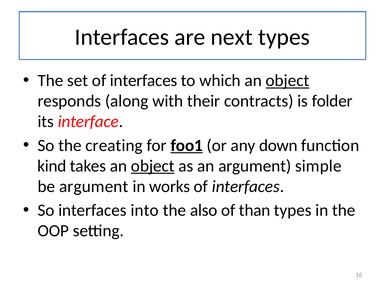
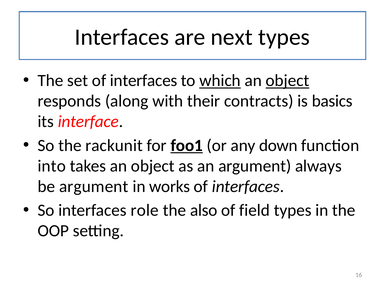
which underline: none -> present (220, 81)
folder: folder -> basics (332, 101)
creating: creating -> rackunit (114, 146)
kind: kind -> into (52, 166)
object underline: present -> none (153, 166)
simple: simple -> always (318, 166)
into: into -> role (145, 211)
than: than -> field (255, 211)
